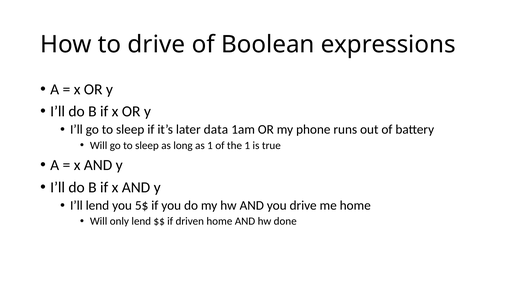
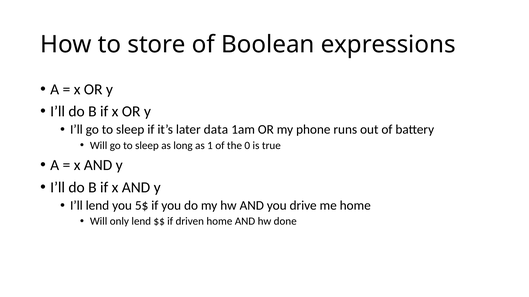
to drive: drive -> store (157, 44)
the 1: 1 -> 0 (247, 146)
